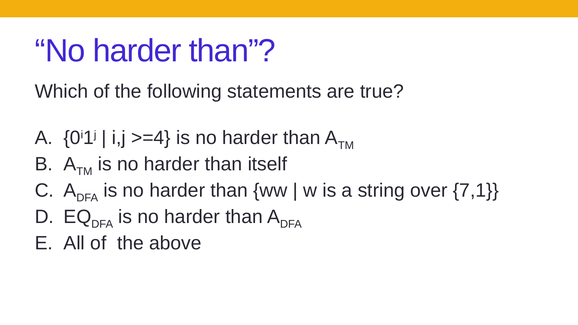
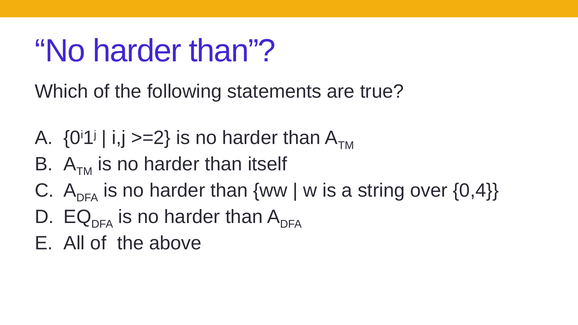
>=4: >=4 -> >=2 (151, 138)
7,1: 7,1 -> 0,4 (476, 191)
